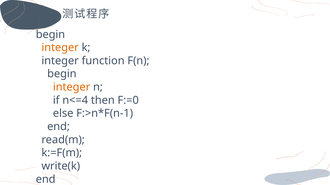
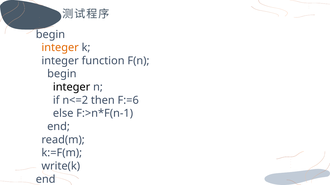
integer colour: orange -> black (72, 87)
n<=4: n<=4 -> n<=2 (75, 101)
F:=0: F:=0 -> F:=6 (128, 101)
